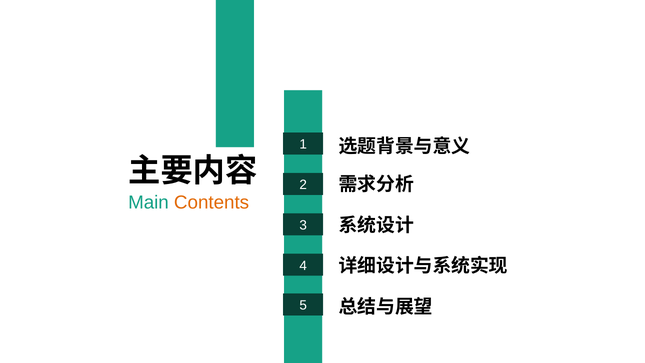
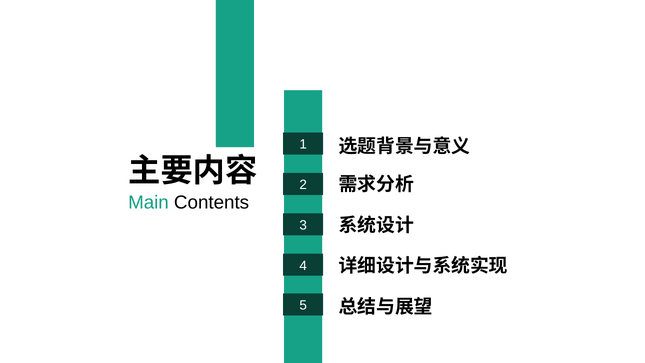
Contents colour: orange -> black (212, 203)
